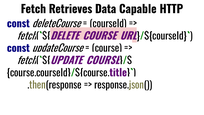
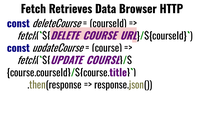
Capable: Capable -> Browser (138, 9)
